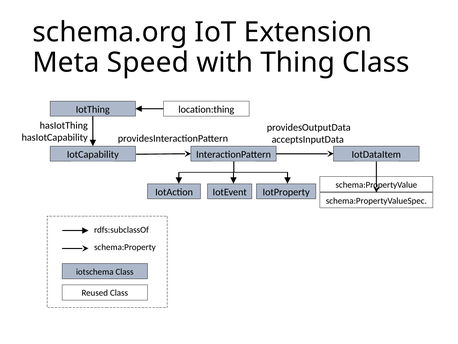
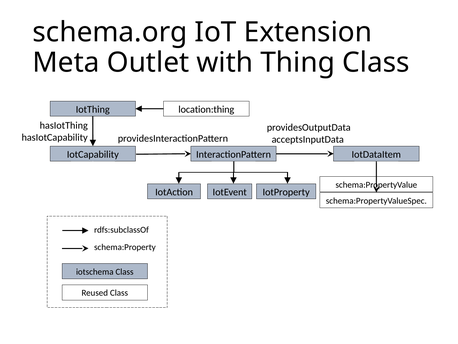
Speed: Speed -> Outlet (148, 62)
